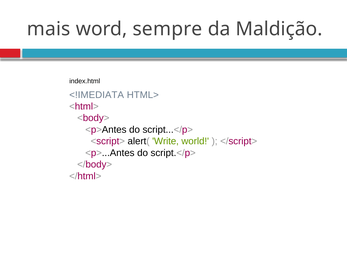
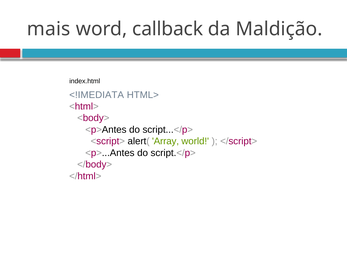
sempre: sempre -> callback (168, 29)
Write: Write -> Array (166, 141)
